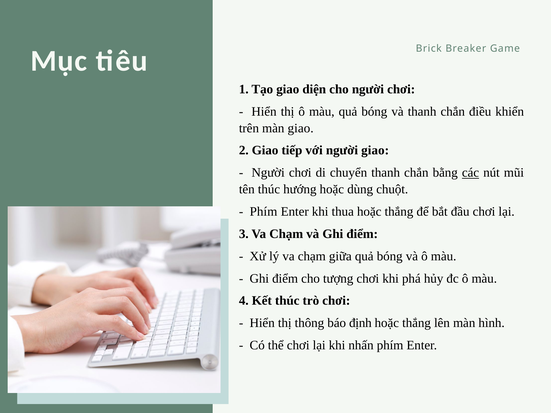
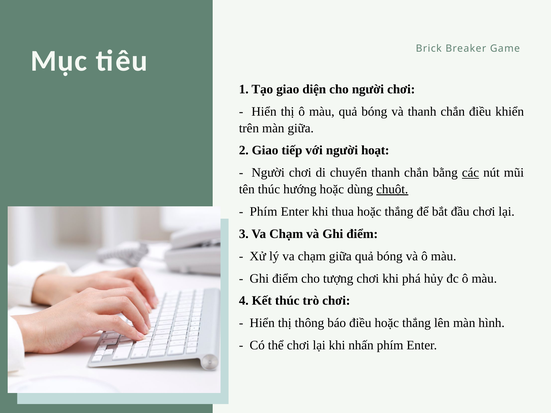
màn giao: giao -> giữa (301, 128)
người giao: giao -> hoạt (375, 150)
chuột underline: none -> present (392, 189)
báo định: định -> điều (360, 323)
